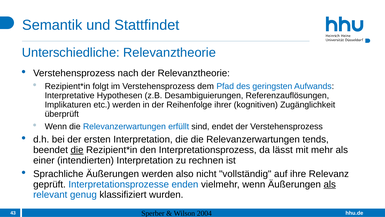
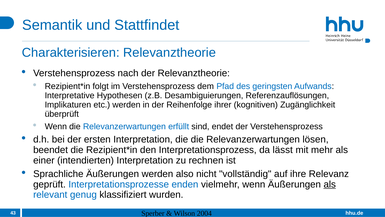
Unterschiedliche: Unterschiedliche -> Charakterisieren (71, 53)
tends: tends -> lösen (316, 139)
die underline: present -> none (77, 150)
